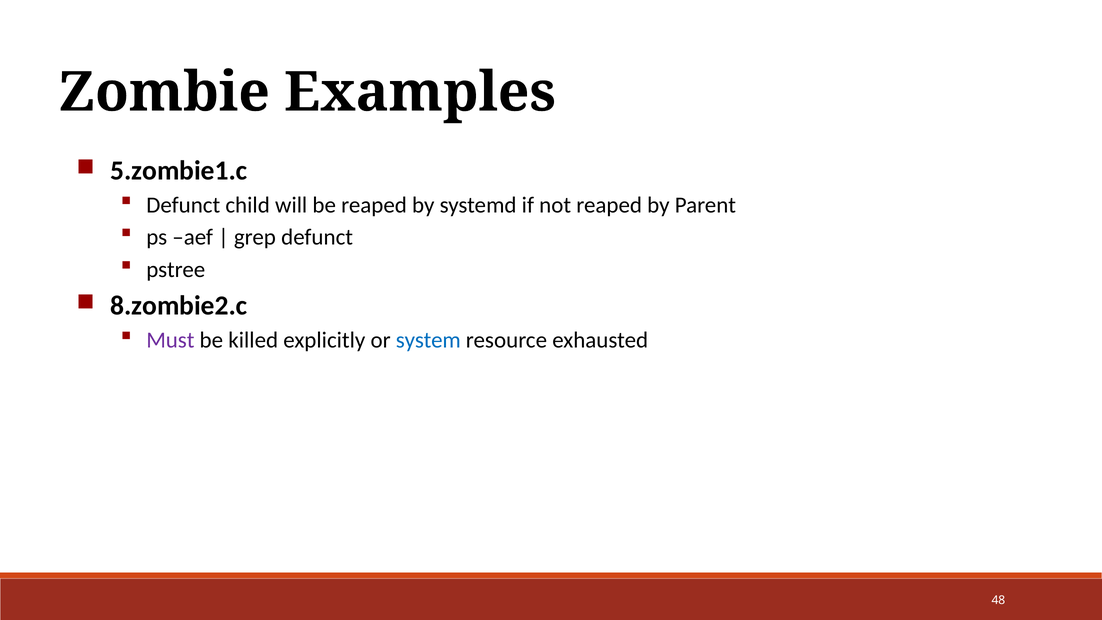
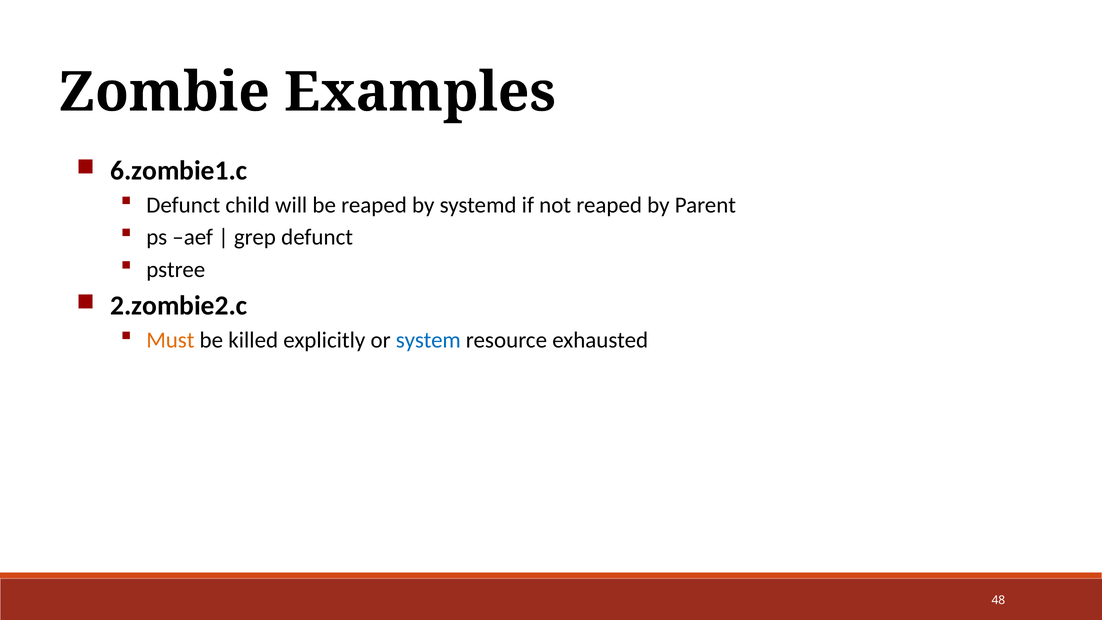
5.zombie1.c: 5.zombie1.c -> 6.zombie1.c (179, 171)
8.zombie2.c: 8.zombie2.c -> 2.zombie2.c (179, 306)
Must colour: purple -> orange (170, 340)
